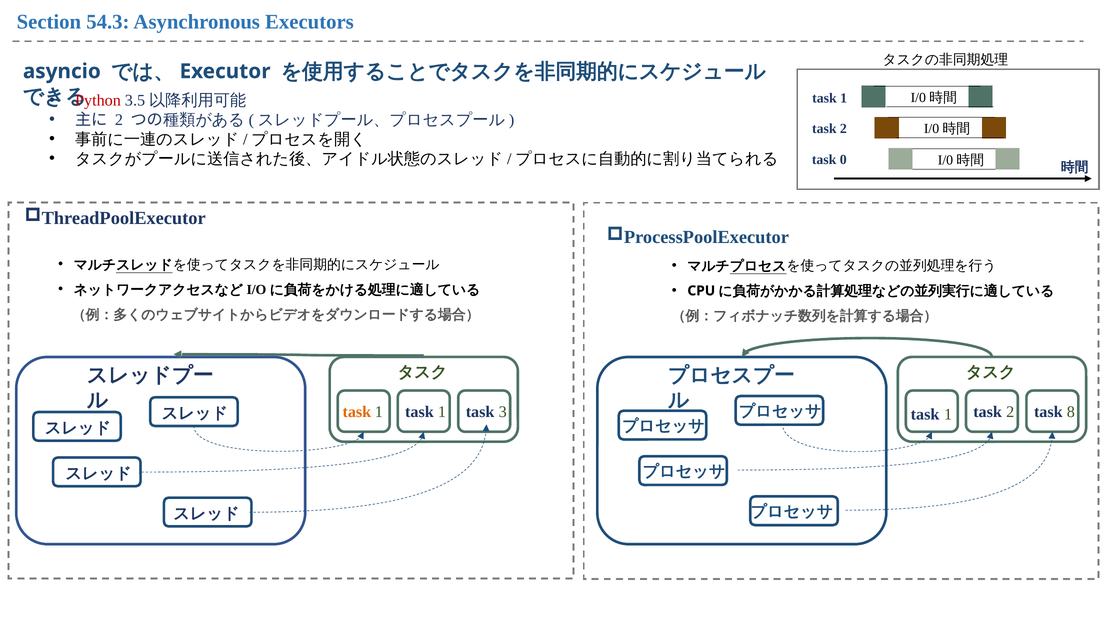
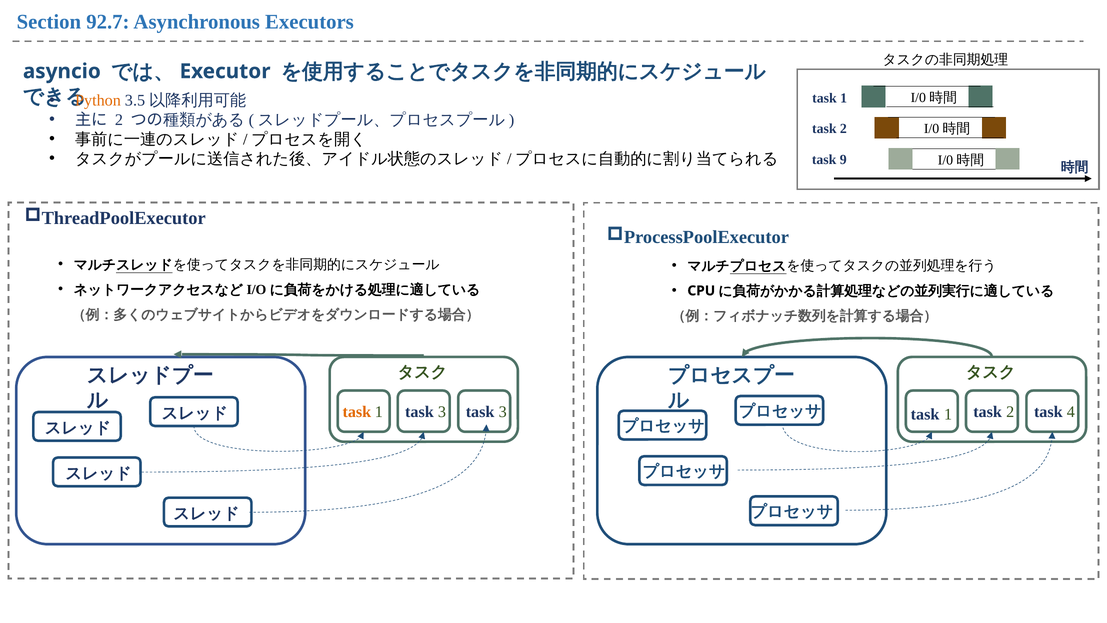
54.3: 54.3 -> 92.7 (108, 22)
Python colour: red -> orange (98, 101)
0: 0 -> 9 (843, 159)
1 task 1: 1 -> 3 (442, 412)
8: 8 -> 4 (1071, 412)
